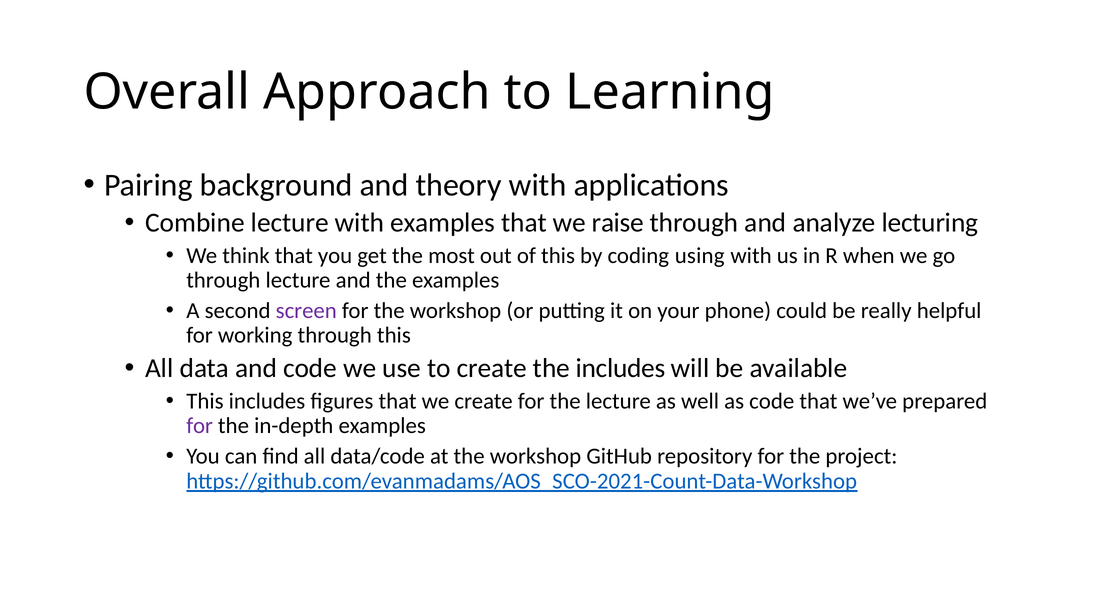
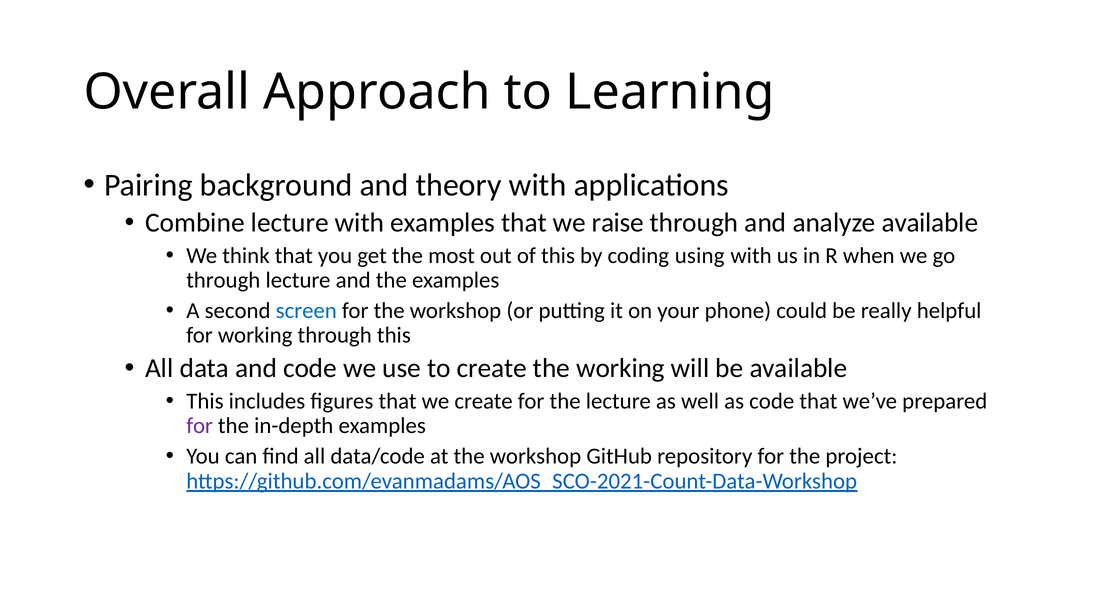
analyze lecturing: lecturing -> available (930, 223)
screen colour: purple -> blue (306, 311)
the includes: includes -> working (620, 368)
